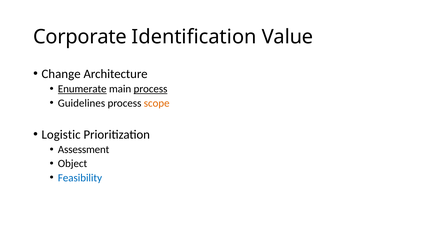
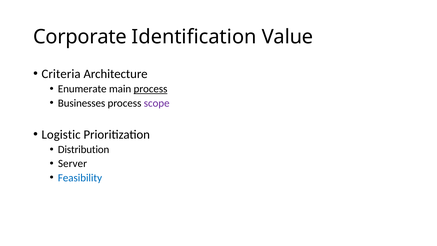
Change: Change -> Criteria (61, 74)
Enumerate underline: present -> none (82, 89)
Guidelines: Guidelines -> Businesses (82, 103)
scope colour: orange -> purple (157, 103)
Assessment: Assessment -> Distribution (84, 150)
Object: Object -> Server (73, 164)
